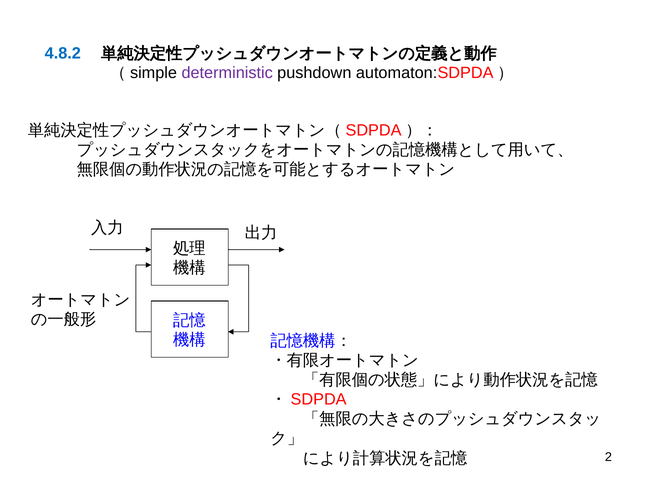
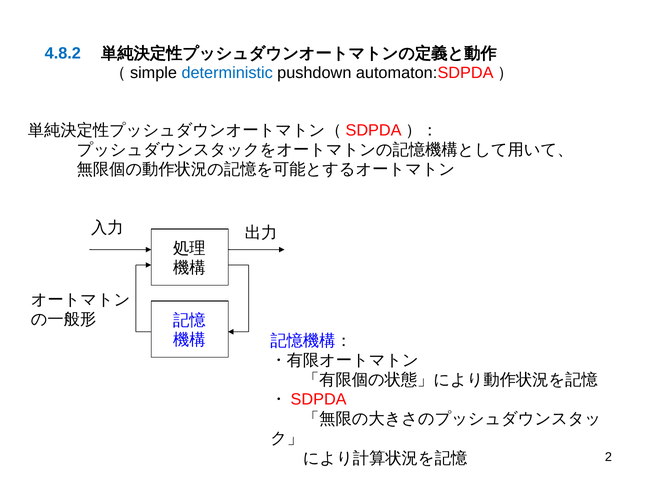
deterministic colour: purple -> blue (227, 73)
